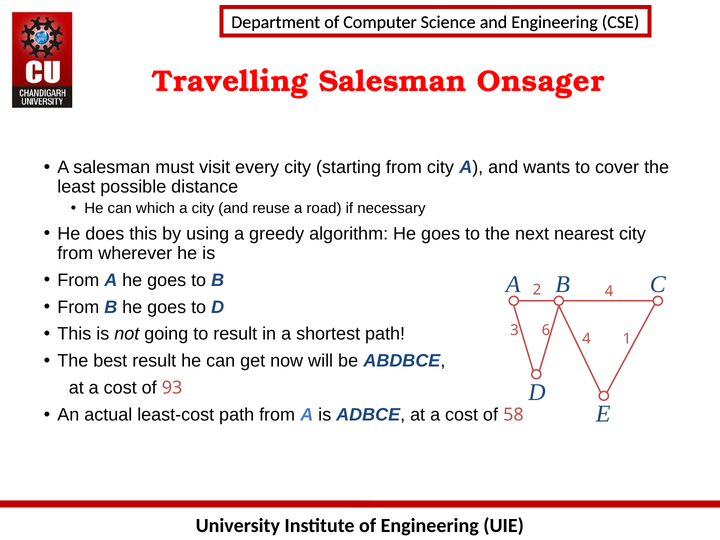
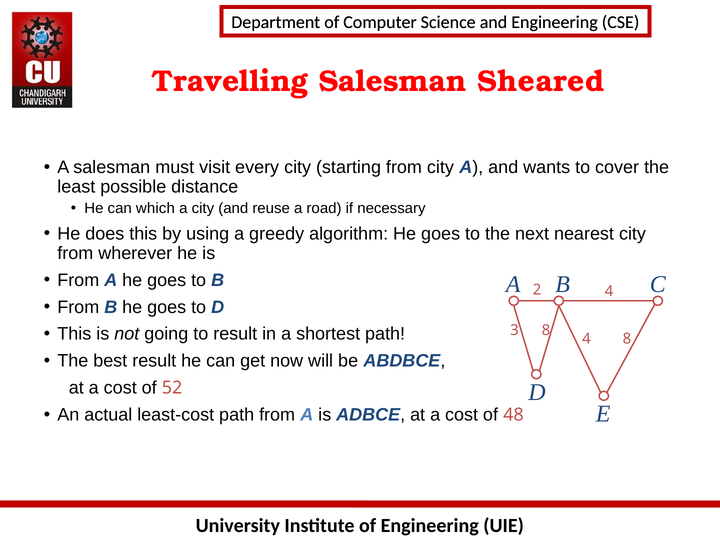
Onsager: Onsager -> Sheared (541, 81)
3 6: 6 -> 8 (546, 330)
4 1: 1 -> 8 (627, 339)
93: 93 -> 52 (172, 388)
58: 58 -> 48 (513, 415)
